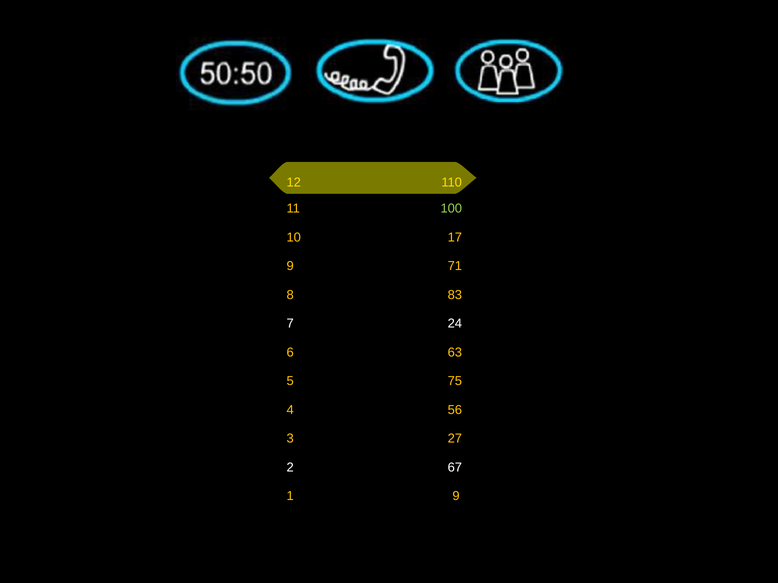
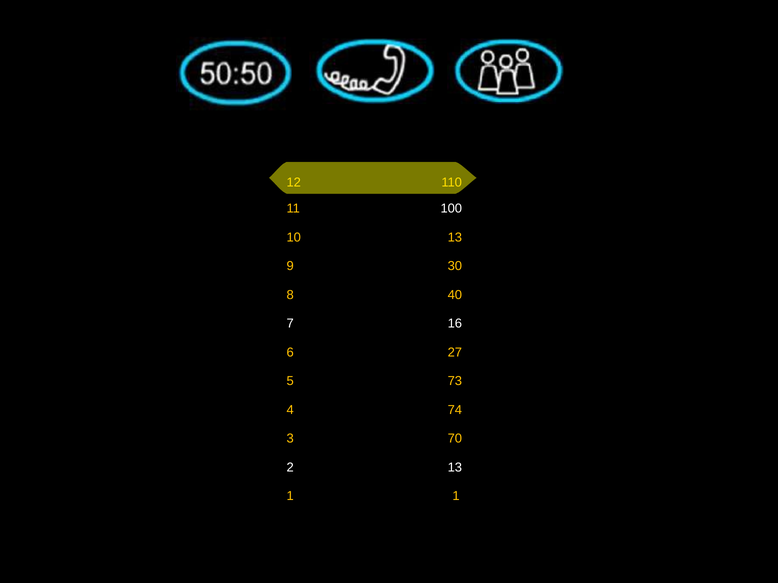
100 colour: light green -> white (451, 209)
10 17: 17 -> 13 (455, 238)
71: 71 -> 30 (455, 266)
83: 83 -> 40 (455, 295)
24: 24 -> 16 (455, 324)
63: 63 -> 27 (455, 353)
75: 75 -> 73 (455, 381)
56: 56 -> 74 (455, 410)
27: 27 -> 70 (455, 439)
2 67: 67 -> 13 (455, 468)
1 9: 9 -> 1 (456, 496)
